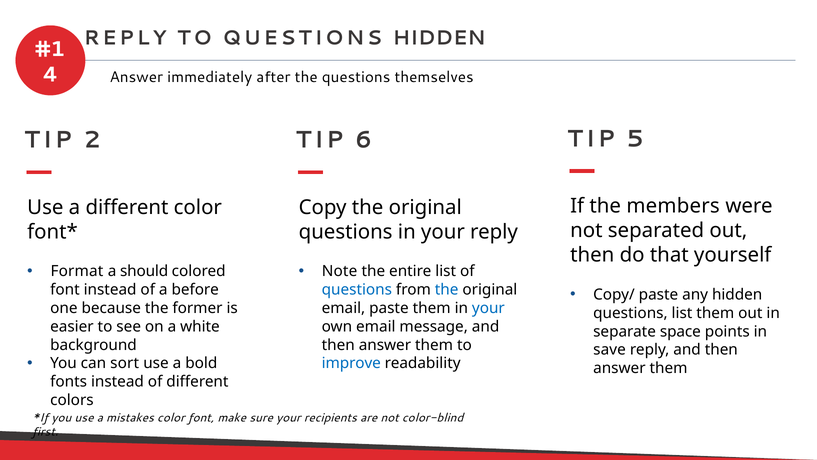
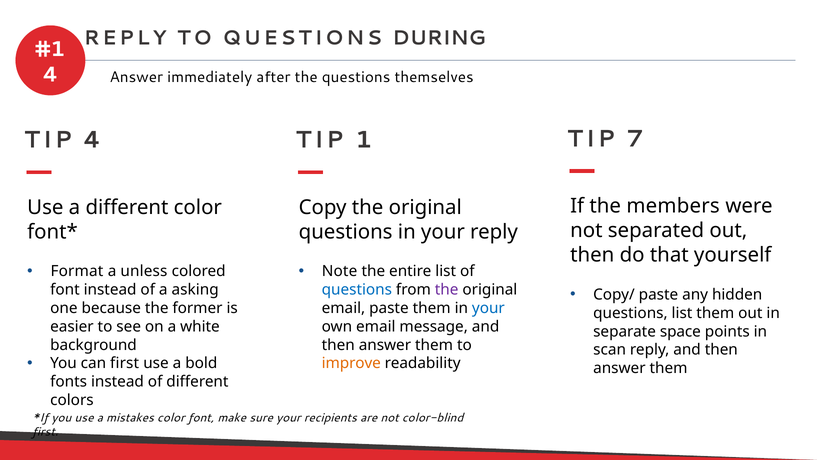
QUESTIONS HIDDEN: HIDDEN -> DURING (439, 38)
5: 5 -> 7 (635, 139)
TIP 2: 2 -> 4 (92, 140)
6: 6 -> 1 (364, 140)
should: should -> unless (144, 271)
before: before -> asking (195, 289)
the colour: blue -> purple (447, 289)
save: save -> scan (610, 350)
can sort: sort -> first (125, 363)
improve colour: blue -> orange (351, 363)
